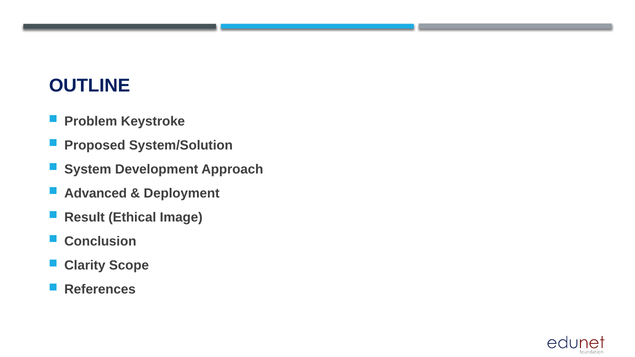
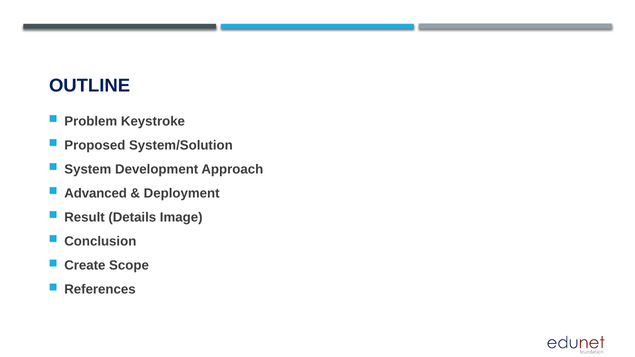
Ethical: Ethical -> Details (132, 218)
Clarity: Clarity -> Create (85, 266)
